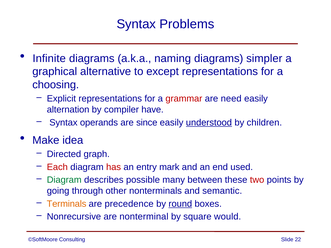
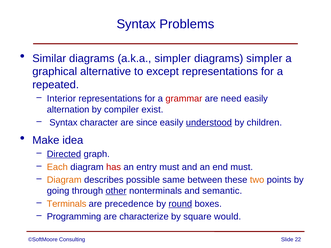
Infinite: Infinite -> Similar (49, 58)
a.k.a naming: naming -> simpler (173, 58)
choosing: choosing -> repeated (56, 85)
Explicit: Explicit -> Interior (61, 99)
have: have -> exist (152, 110)
operands: operands -> character (99, 123)
Directed underline: none -> present (64, 154)
Each colour: red -> orange (57, 167)
entry mark: mark -> must (169, 167)
end used: used -> must (242, 167)
Diagram colour: green -> orange (64, 180)
many: many -> same (174, 180)
two colour: red -> orange (257, 180)
other underline: none -> present (116, 191)
Nonrecursive: Nonrecursive -> Programming (74, 217)
nonterminal: nonterminal -> characterize (144, 217)
